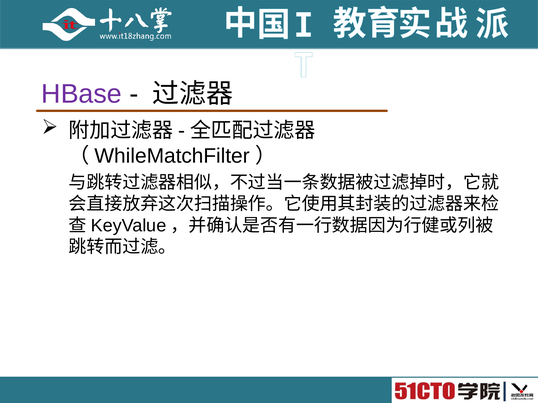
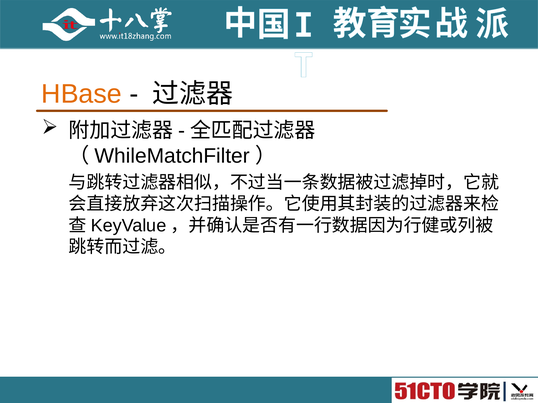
HBase colour: purple -> orange (82, 94)
